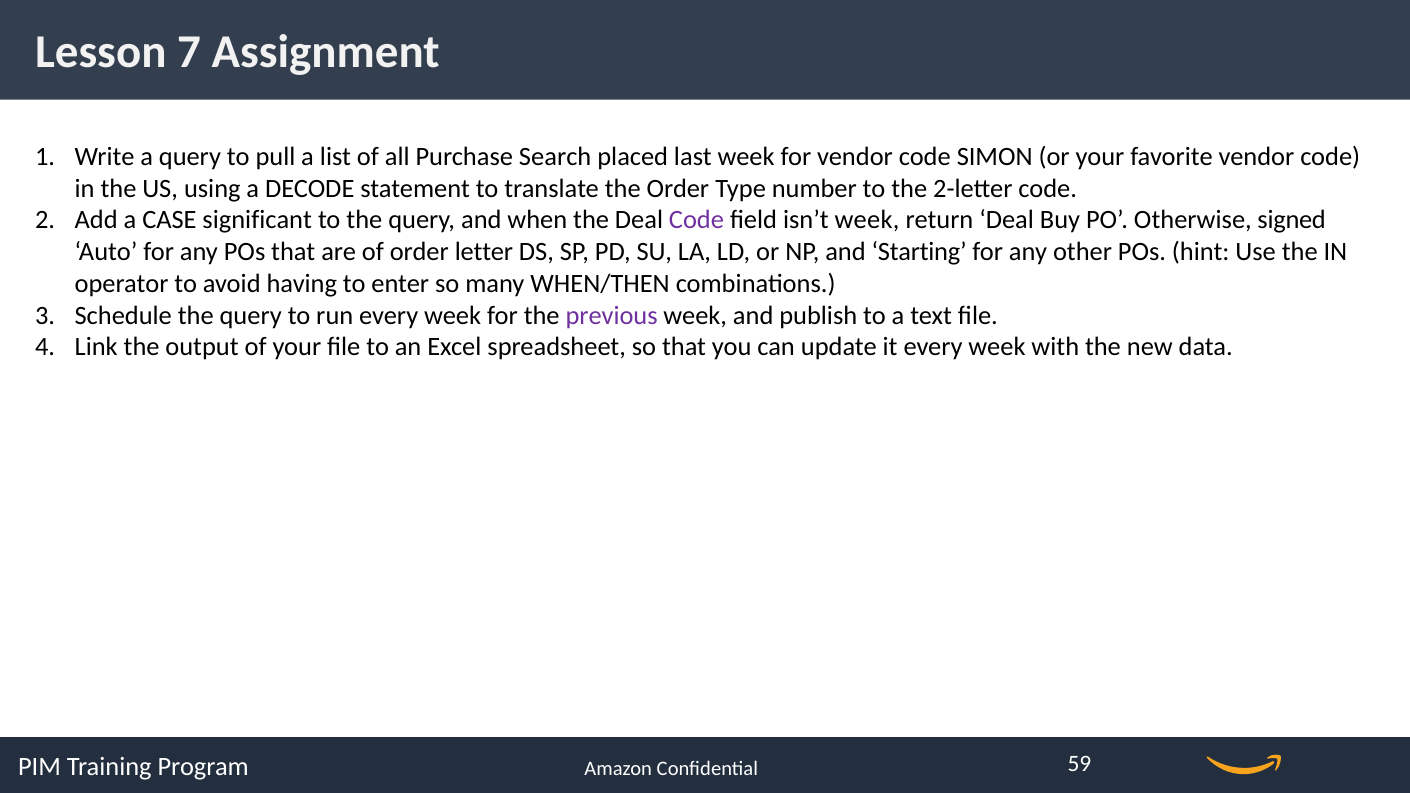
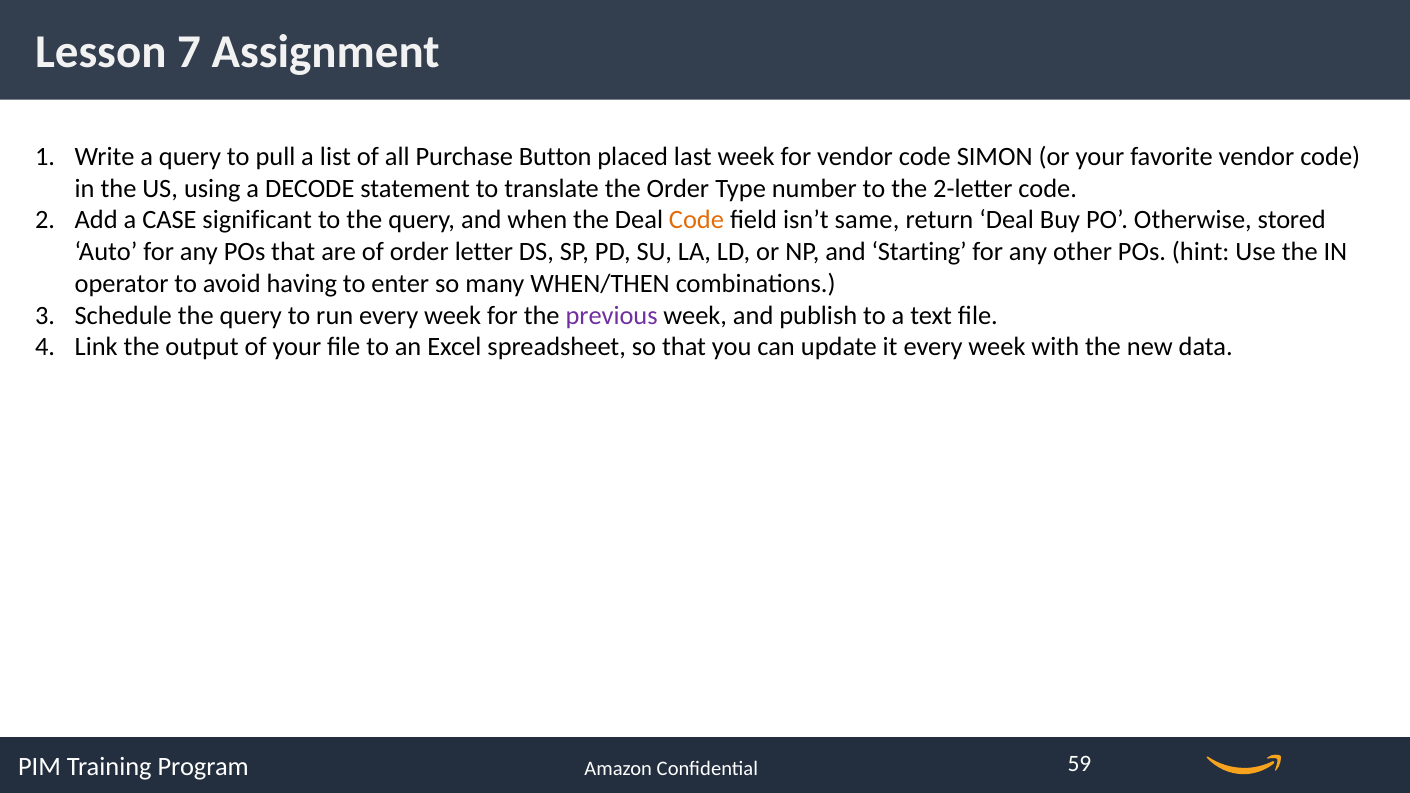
Search: Search -> Button (555, 157)
Code colour: purple -> orange (696, 220)
isn’t week: week -> same (867, 220)
signed: signed -> stored (1292, 220)
